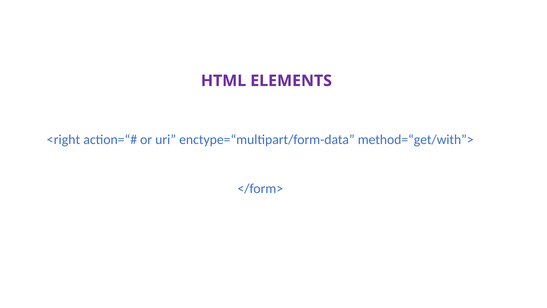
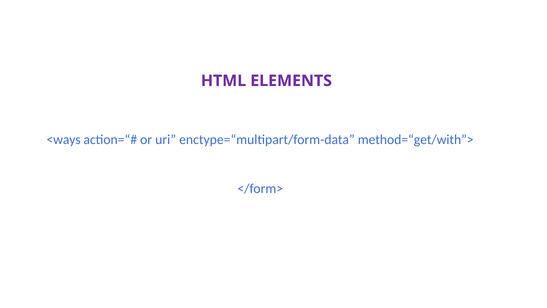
<right: <right -> <ways (64, 139)
